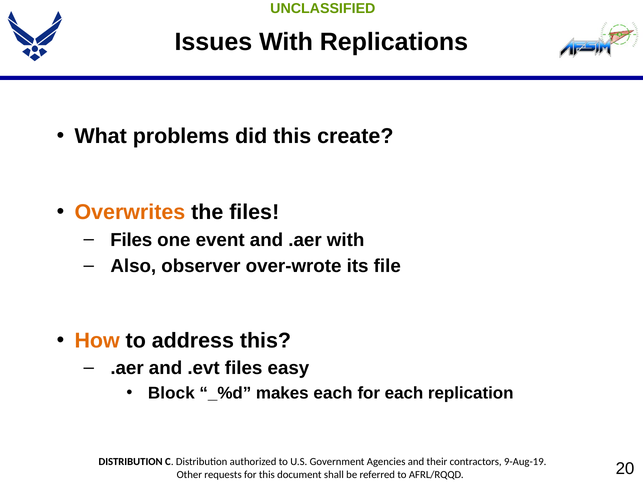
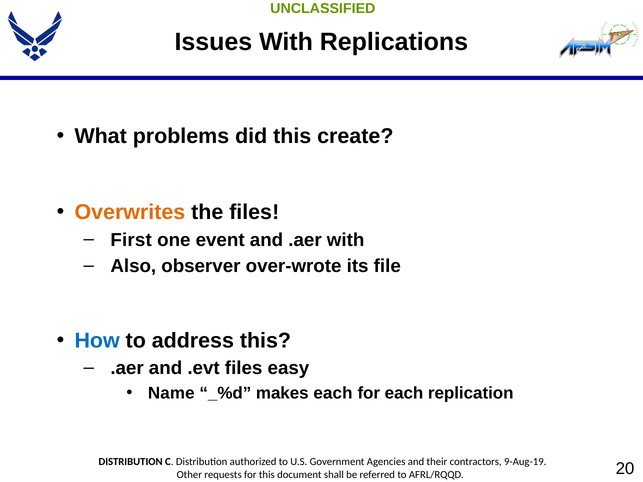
Files: Files -> First (131, 240)
How colour: orange -> blue (97, 341)
Block: Block -> Name (171, 393)
